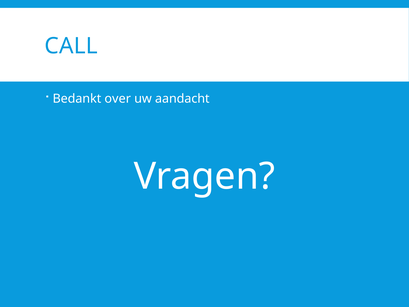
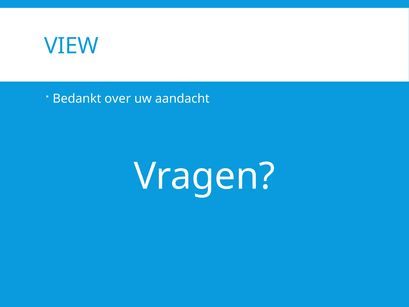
CALL: CALL -> VIEW (71, 46)
